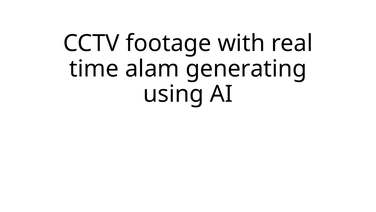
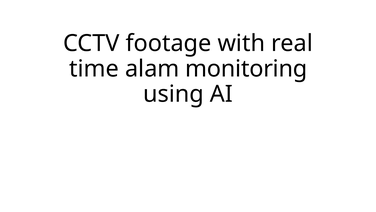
generating: generating -> monitoring (246, 69)
